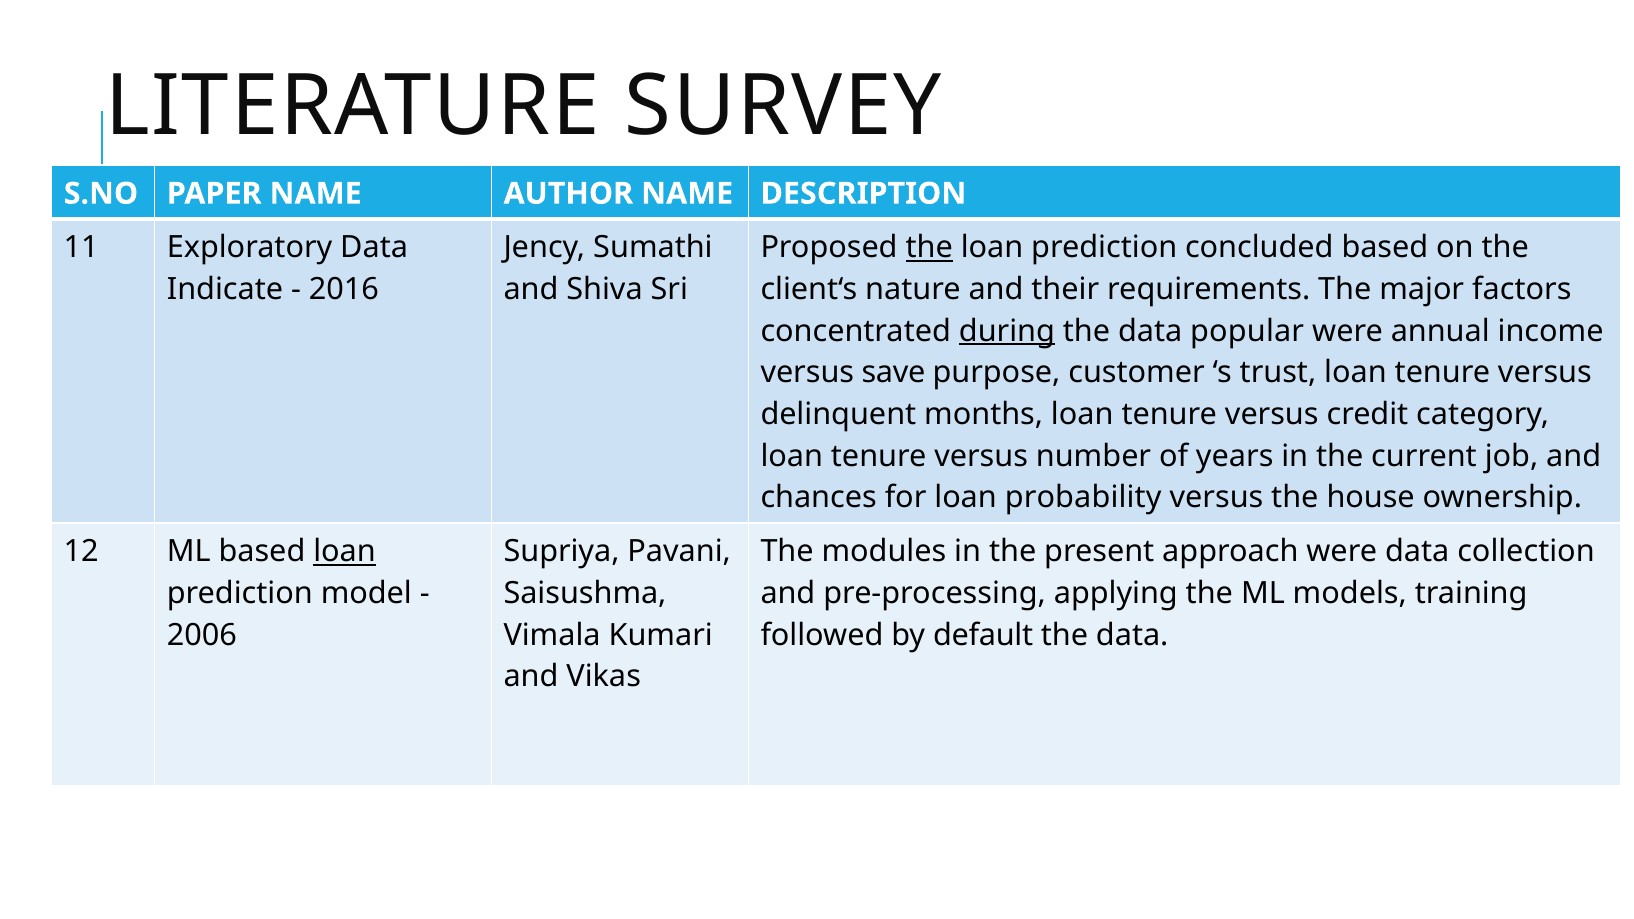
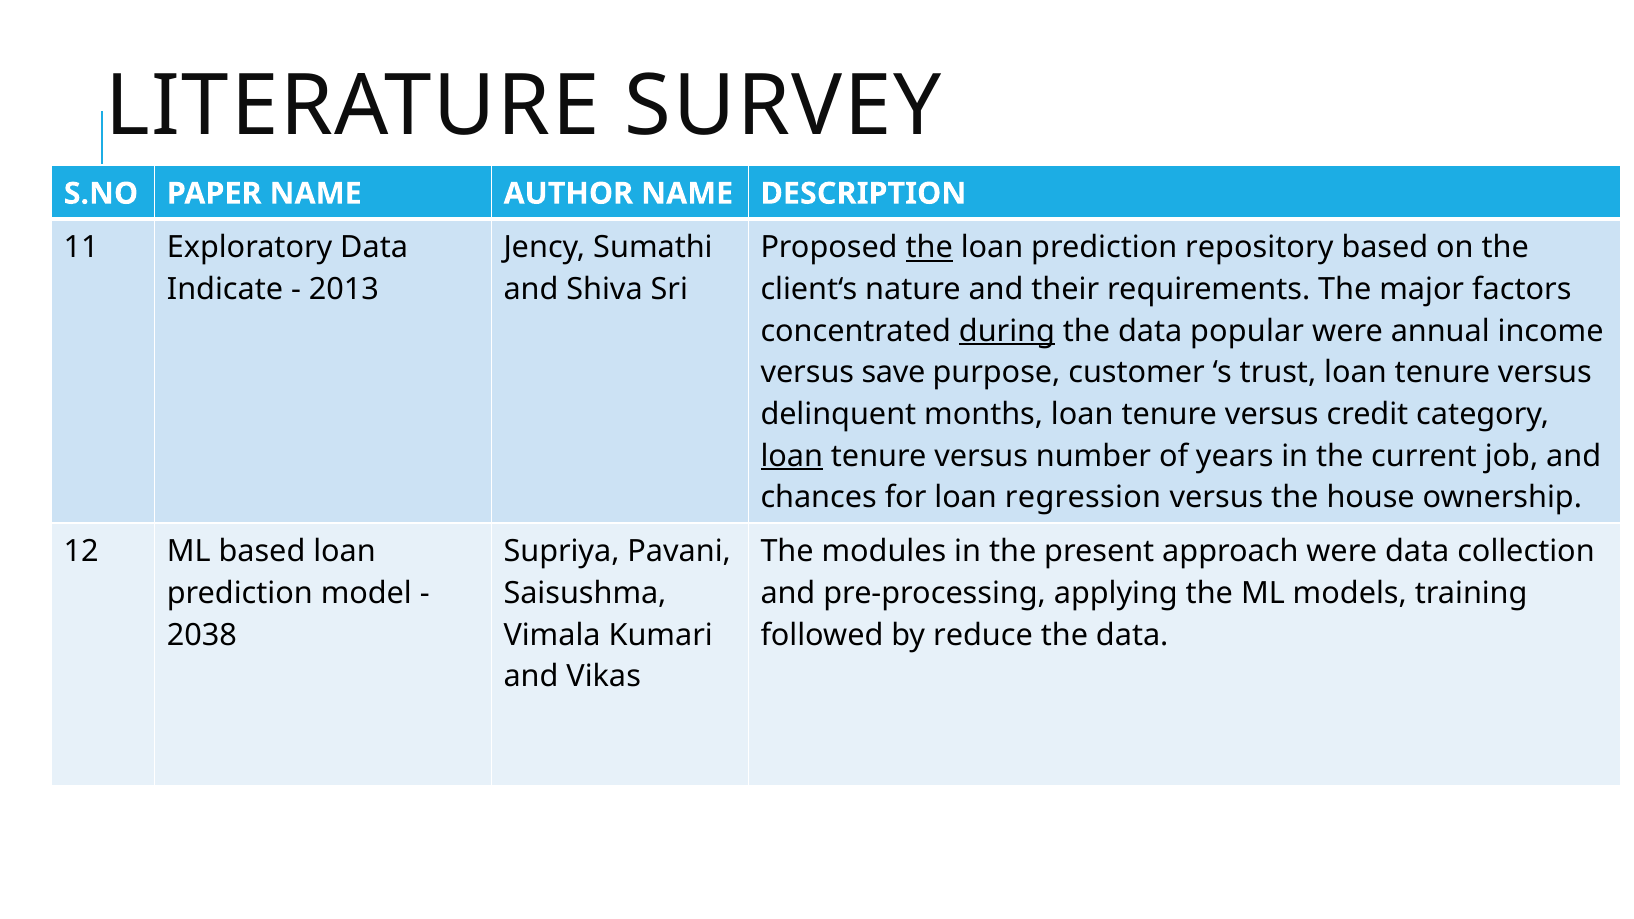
concluded: concluded -> repository (1259, 248)
2016: 2016 -> 2013 (344, 289)
loan underline: none -> present (792, 456)
probability: probability -> regression (1083, 498)
loan underline: present -> none (345, 552)
2006: 2006 -> 2038 (202, 635)
default: default -> reduce (983, 635)
